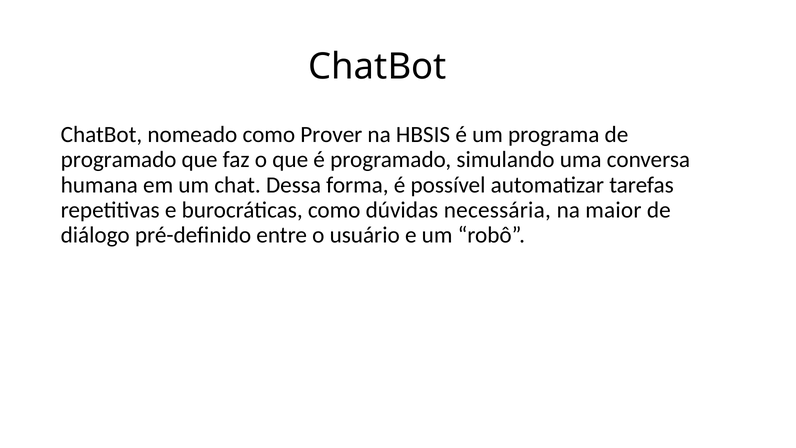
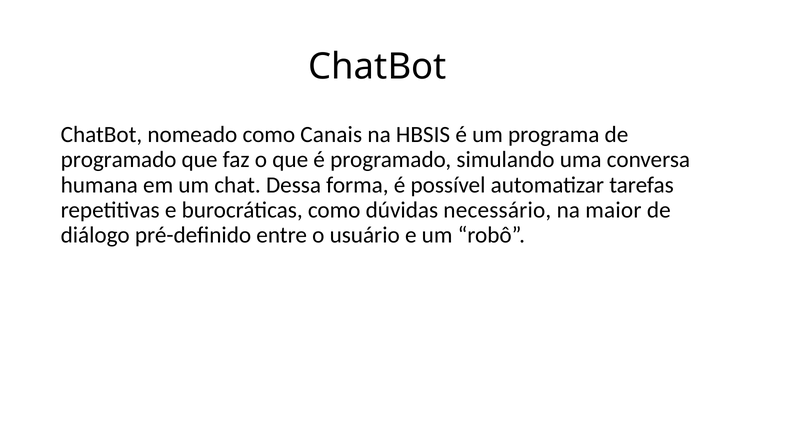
Prover: Prover -> Canais (331, 135)
necessária: necessária -> necessário (497, 210)
